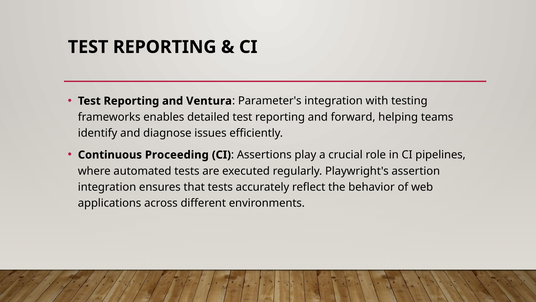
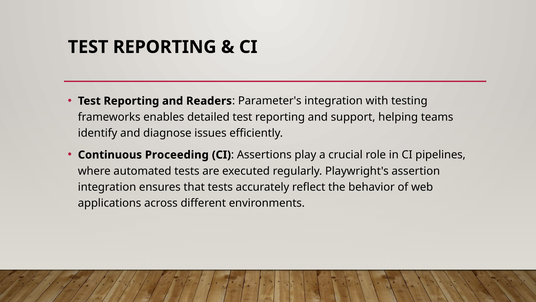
Ventura: Ventura -> Readers (209, 101)
forward: forward -> support (353, 117)
